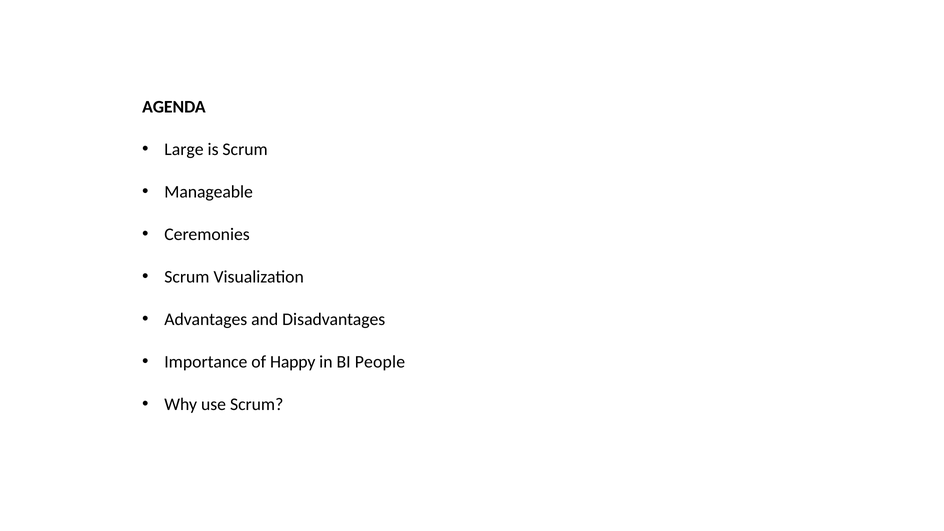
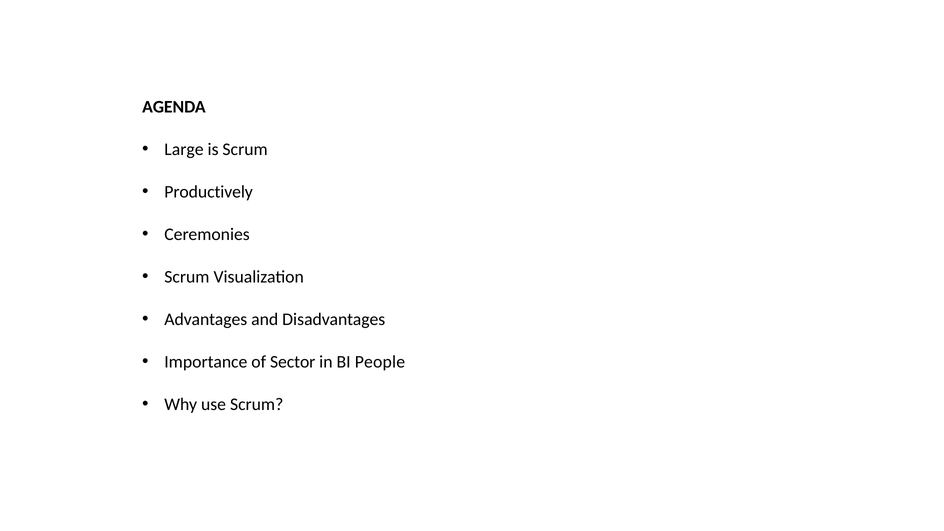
Manageable: Manageable -> Productively (209, 192)
Happy: Happy -> Sector (293, 362)
